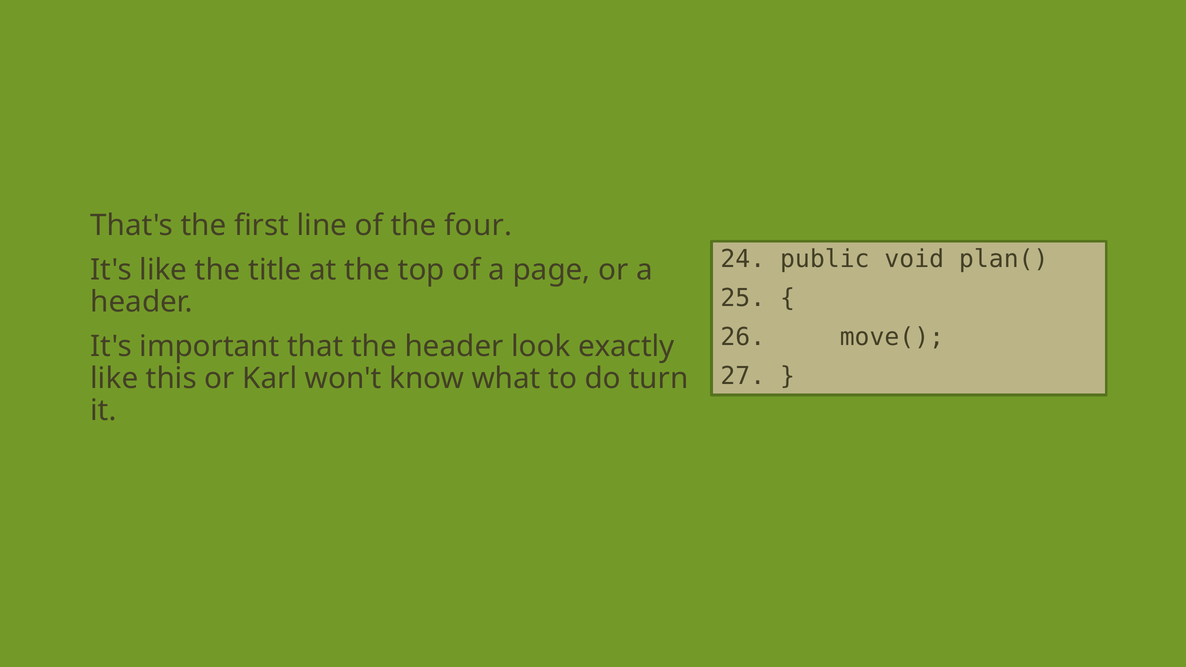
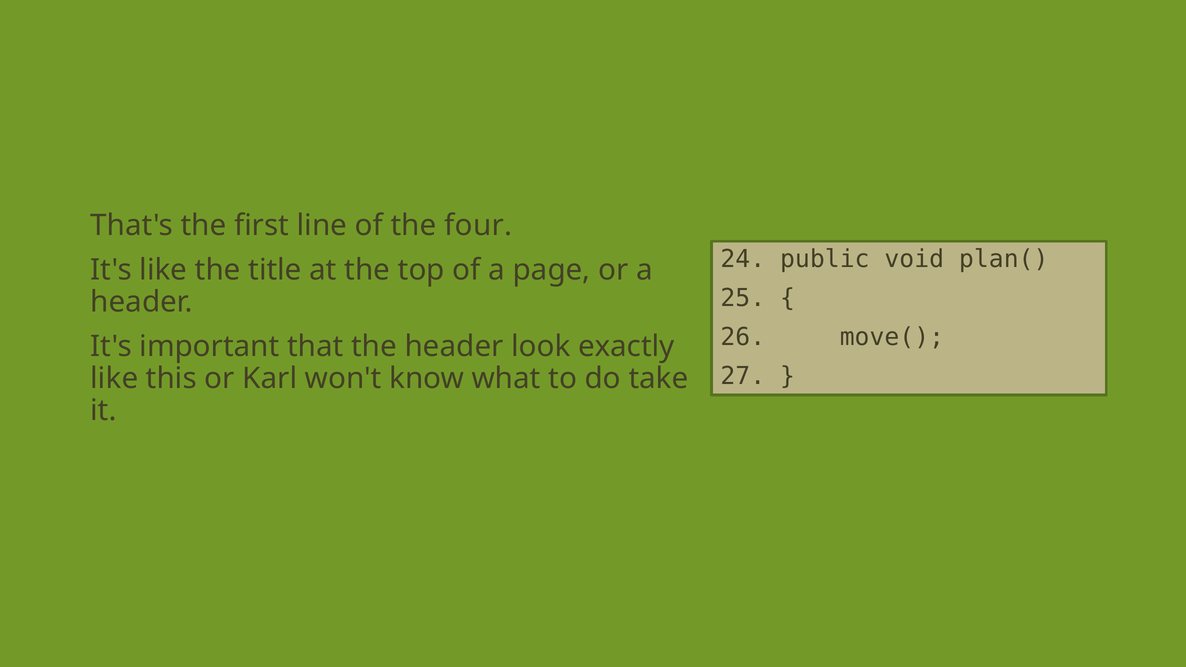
turn: turn -> take (659, 378)
